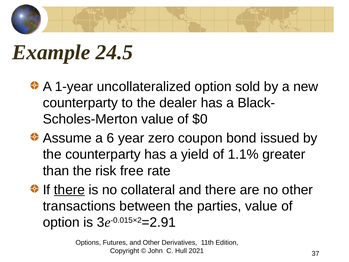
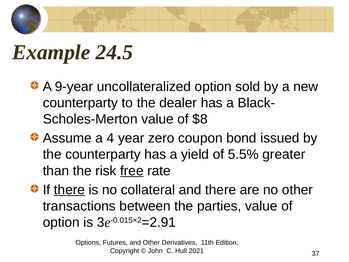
1-year: 1-year -> 9-year (74, 86)
$0: $0 -> $8 (200, 119)
6: 6 -> 4 (110, 138)
1.1%: 1.1% -> 5.5% (243, 154)
free underline: none -> present (132, 171)
